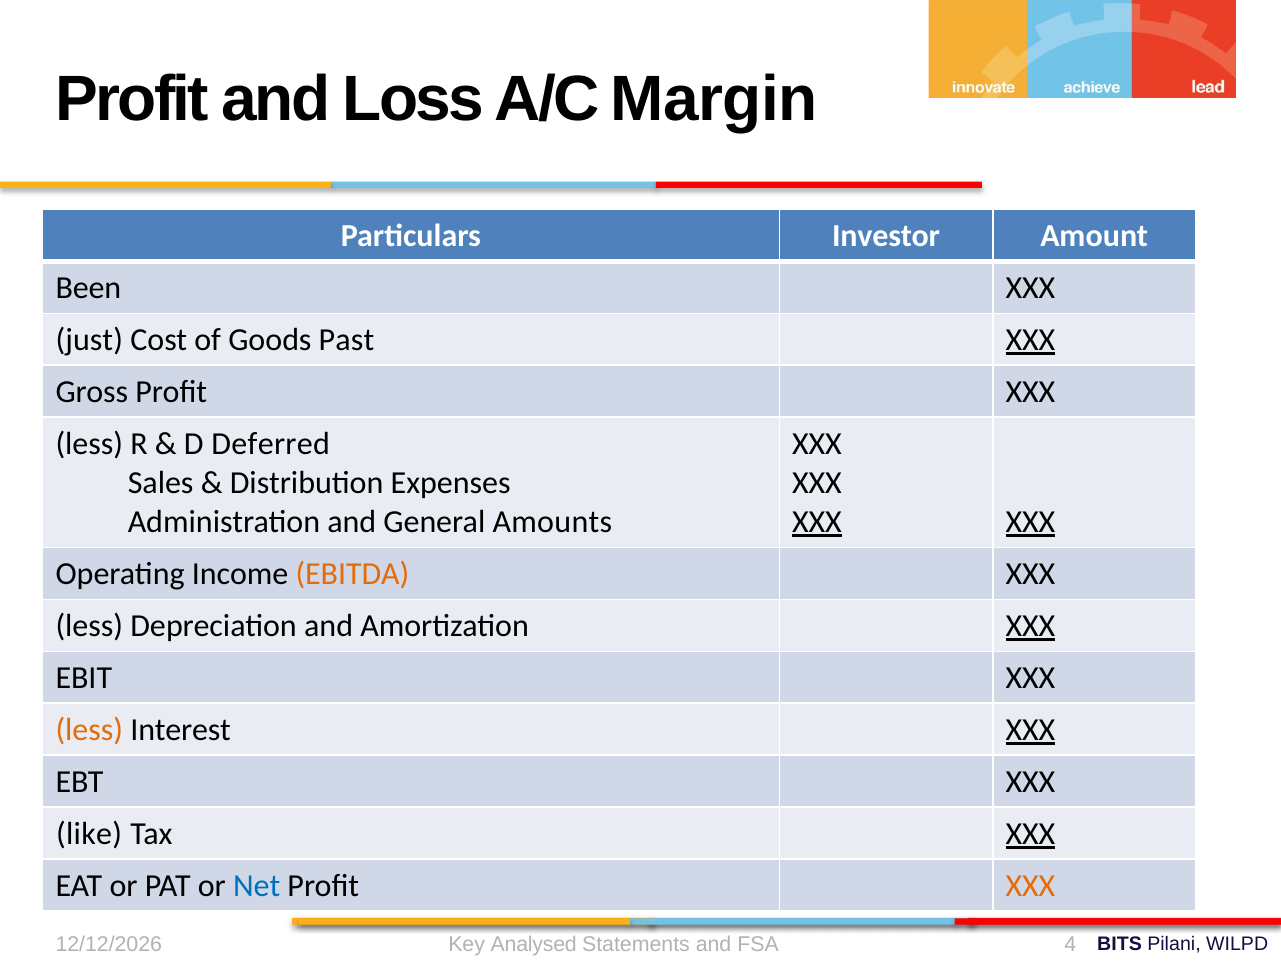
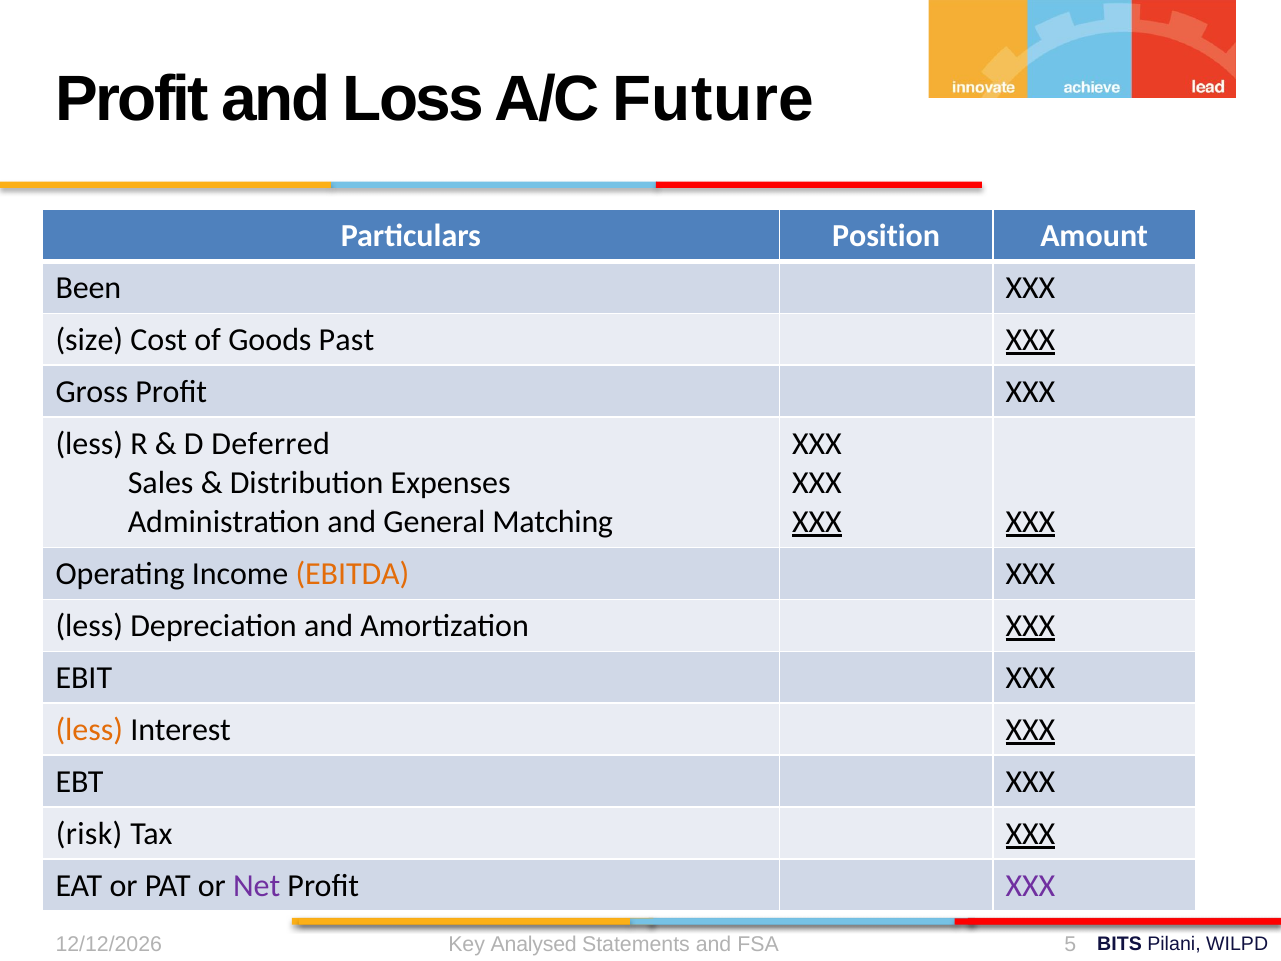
Margin: Margin -> Future (713, 99)
Investor: Investor -> Position (886, 236)
just: just -> size (89, 340)
Amounts: Amounts -> Matching (553, 522)
like: like -> risk (89, 833)
Net colour: blue -> purple (257, 885)
XXX colour: orange -> purple (1030, 885)
4: 4 -> 5 (1070, 944)
